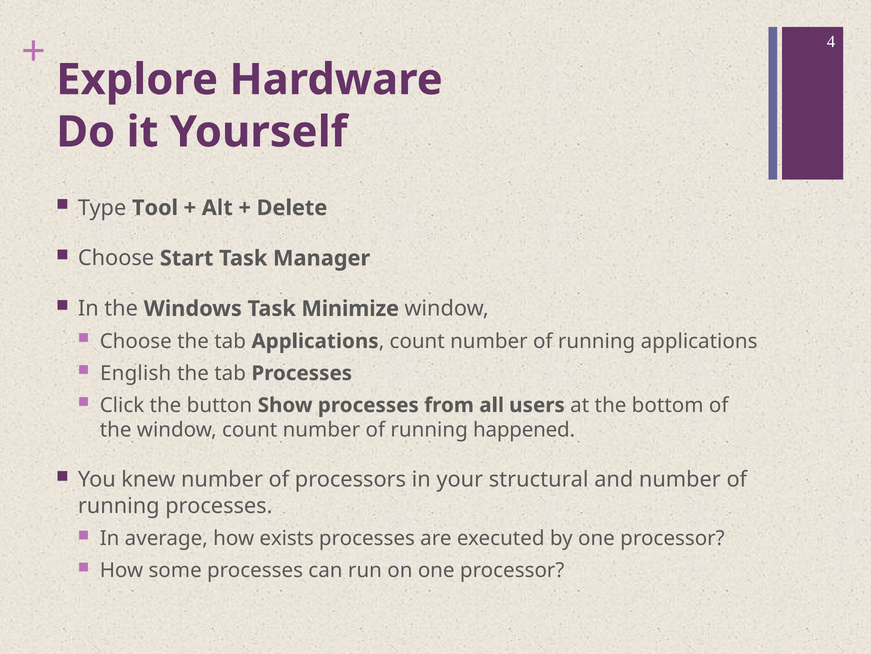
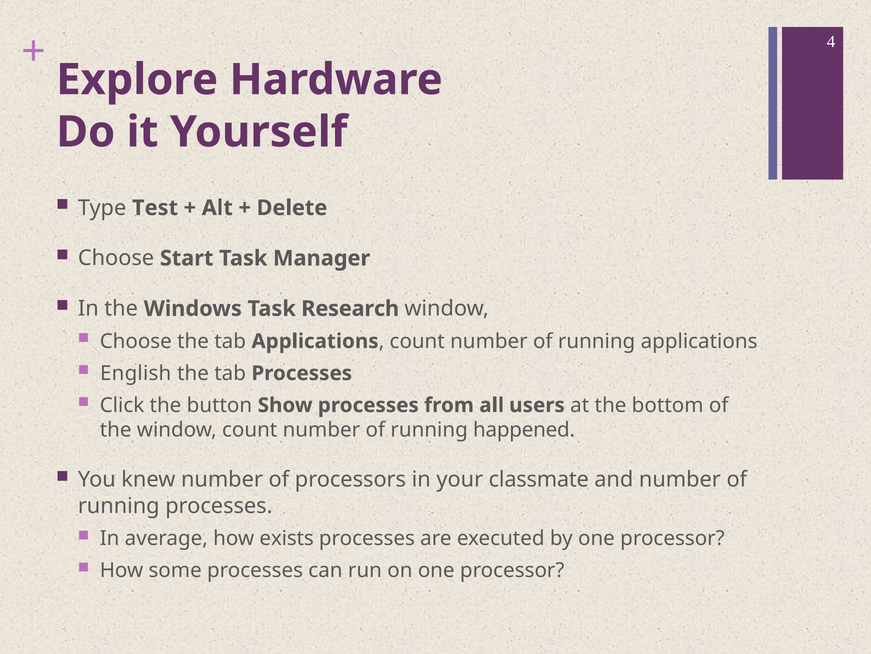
Tool: Tool -> Test (155, 208)
Minimize: Minimize -> Research (350, 308)
structural: structural -> classmate (539, 479)
